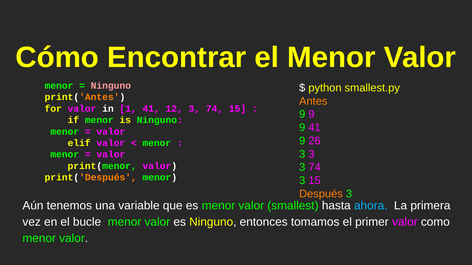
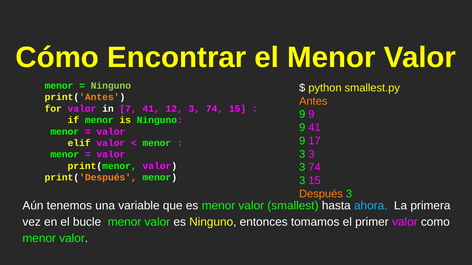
Ninguno colour: pink -> light green (111, 86)
1: 1 -> 7 (128, 109)
26: 26 -> 17 (315, 141)
